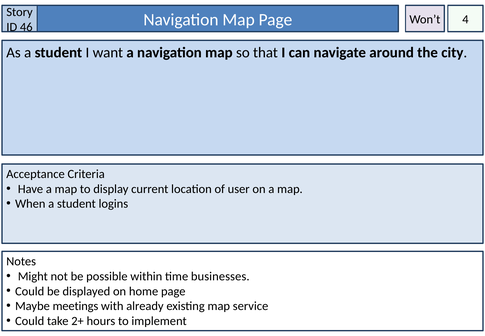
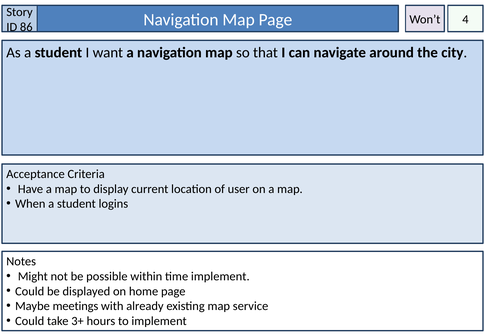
46: 46 -> 86 (26, 27)
time businesses: businesses -> implement (220, 276)
2+: 2+ -> 3+ (78, 321)
